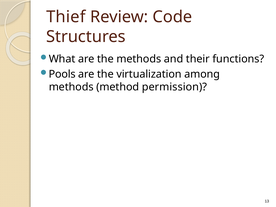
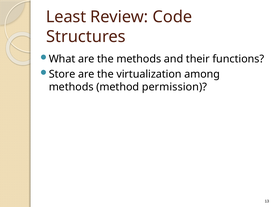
Thief: Thief -> Least (66, 17)
Pools: Pools -> Store (62, 74)
